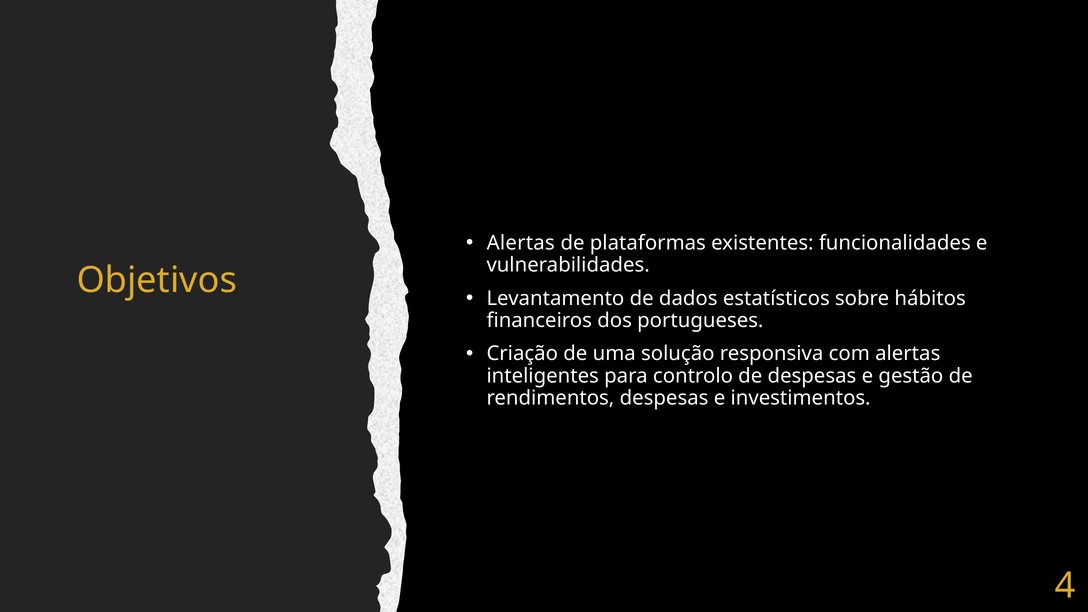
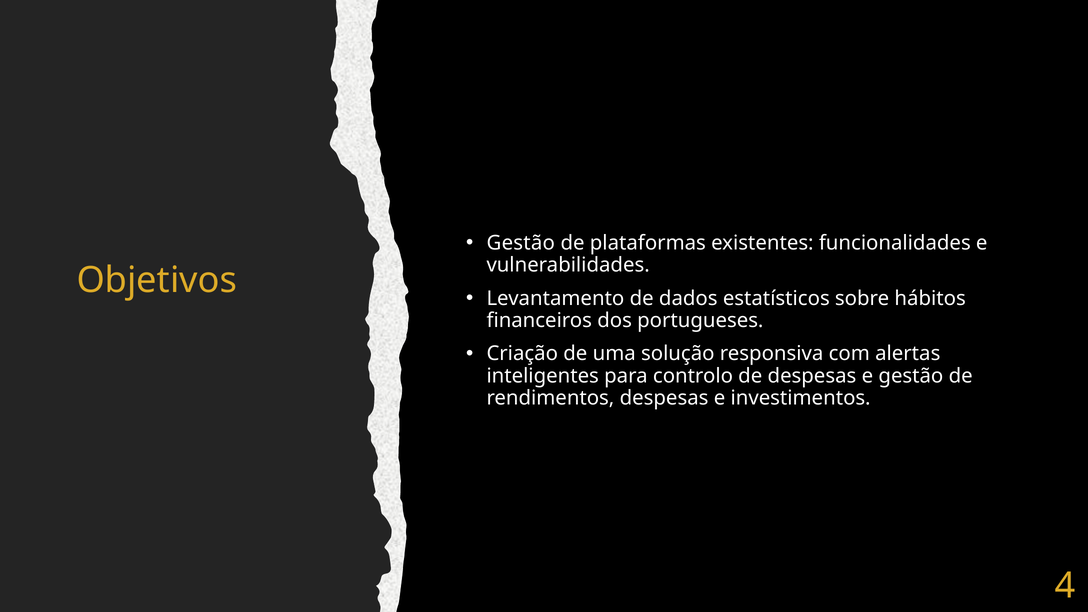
Alertas: Alertas -> Gestão (521, 243)
